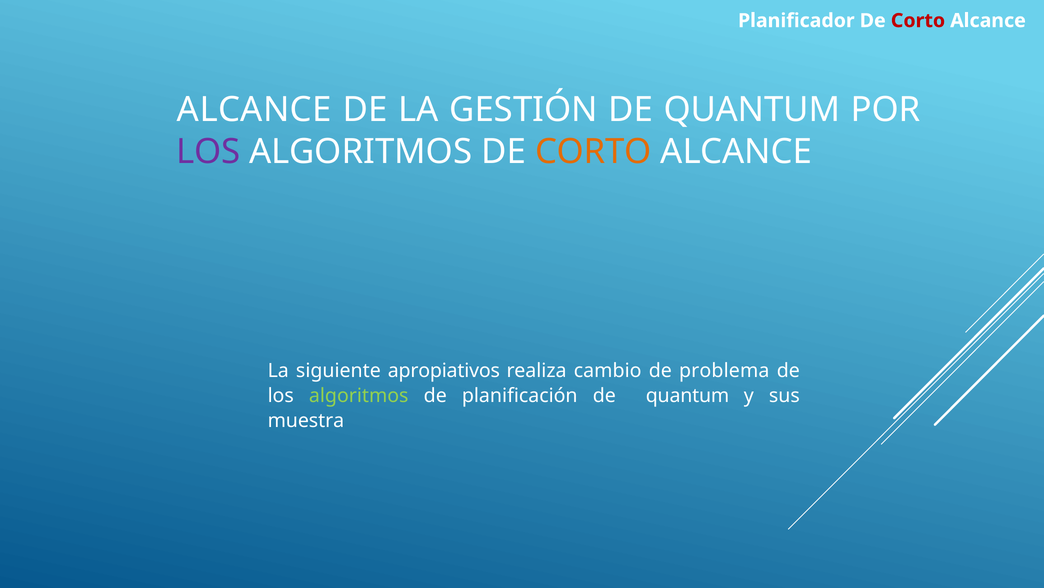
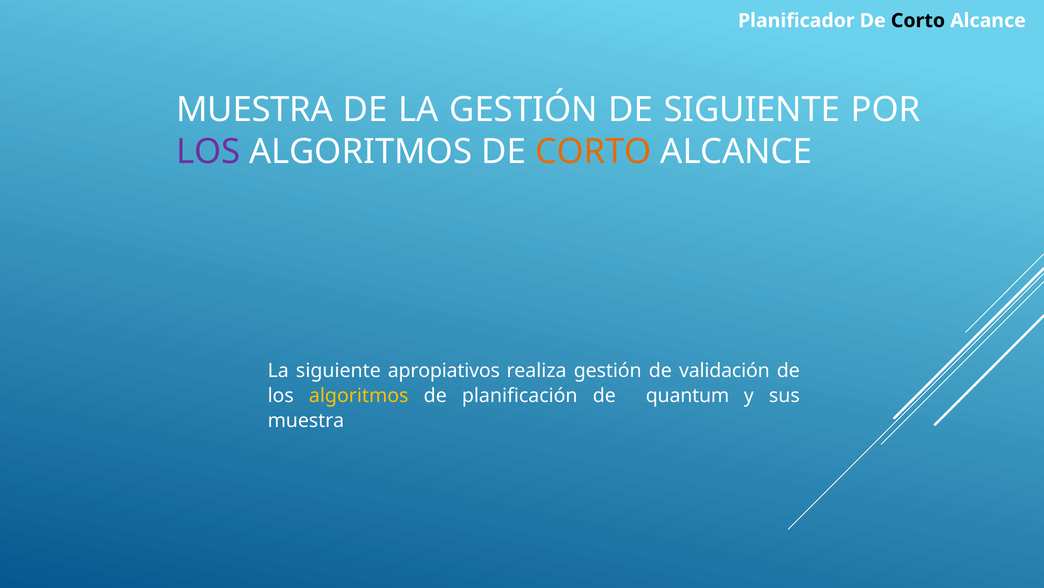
Corto colour: red -> black (918, 21)
ALCANCE: ALCANCE -> MUESTRA (255, 110)
GESTIÓN DE QUANTUM: QUANTUM -> SIGUIENTE (752, 110)
realiza cambio: cambio -> gestión (608, 370)
problema: problema -> validación (724, 370)
algoritmos colour: light green -> yellow (359, 395)
